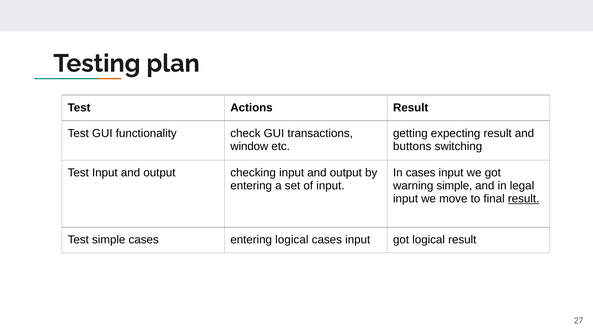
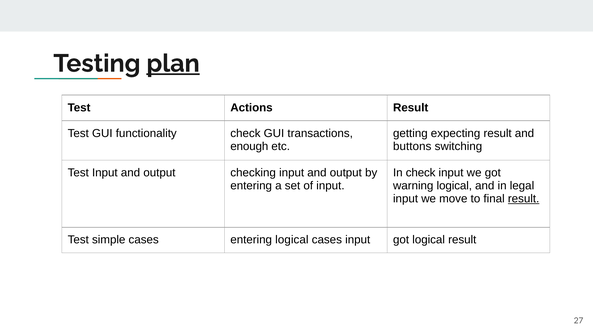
plan underline: none -> present (173, 64)
window: window -> enough (249, 146)
In cases: cases -> check (421, 173)
warning simple: simple -> logical (454, 186)
